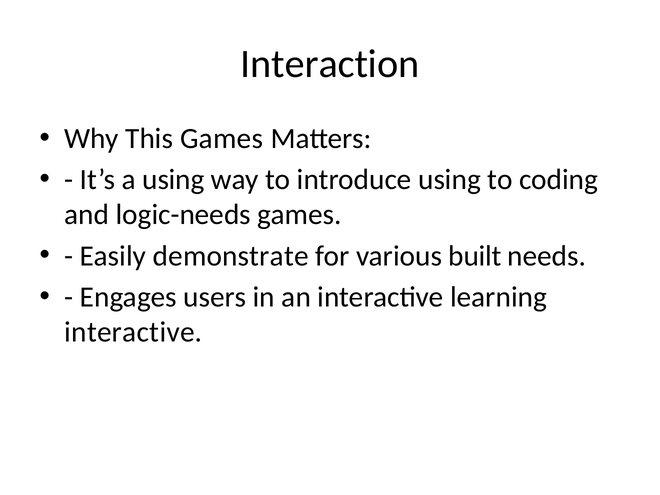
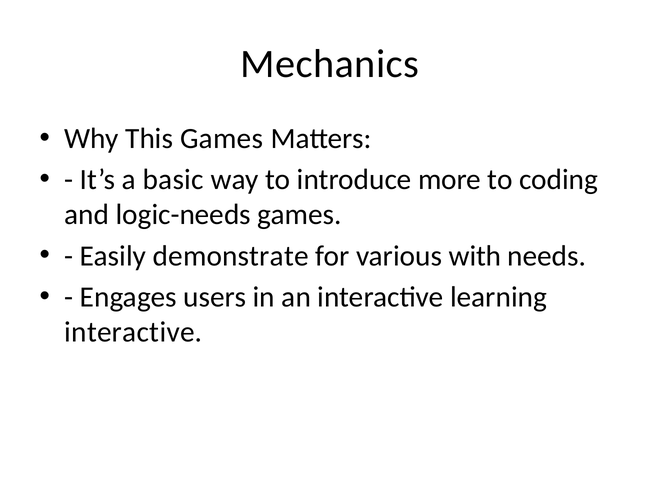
Interaction: Interaction -> Mechanics (330, 64)
a using: using -> basic (173, 180)
introduce using: using -> more (450, 180)
built: built -> with (475, 256)
